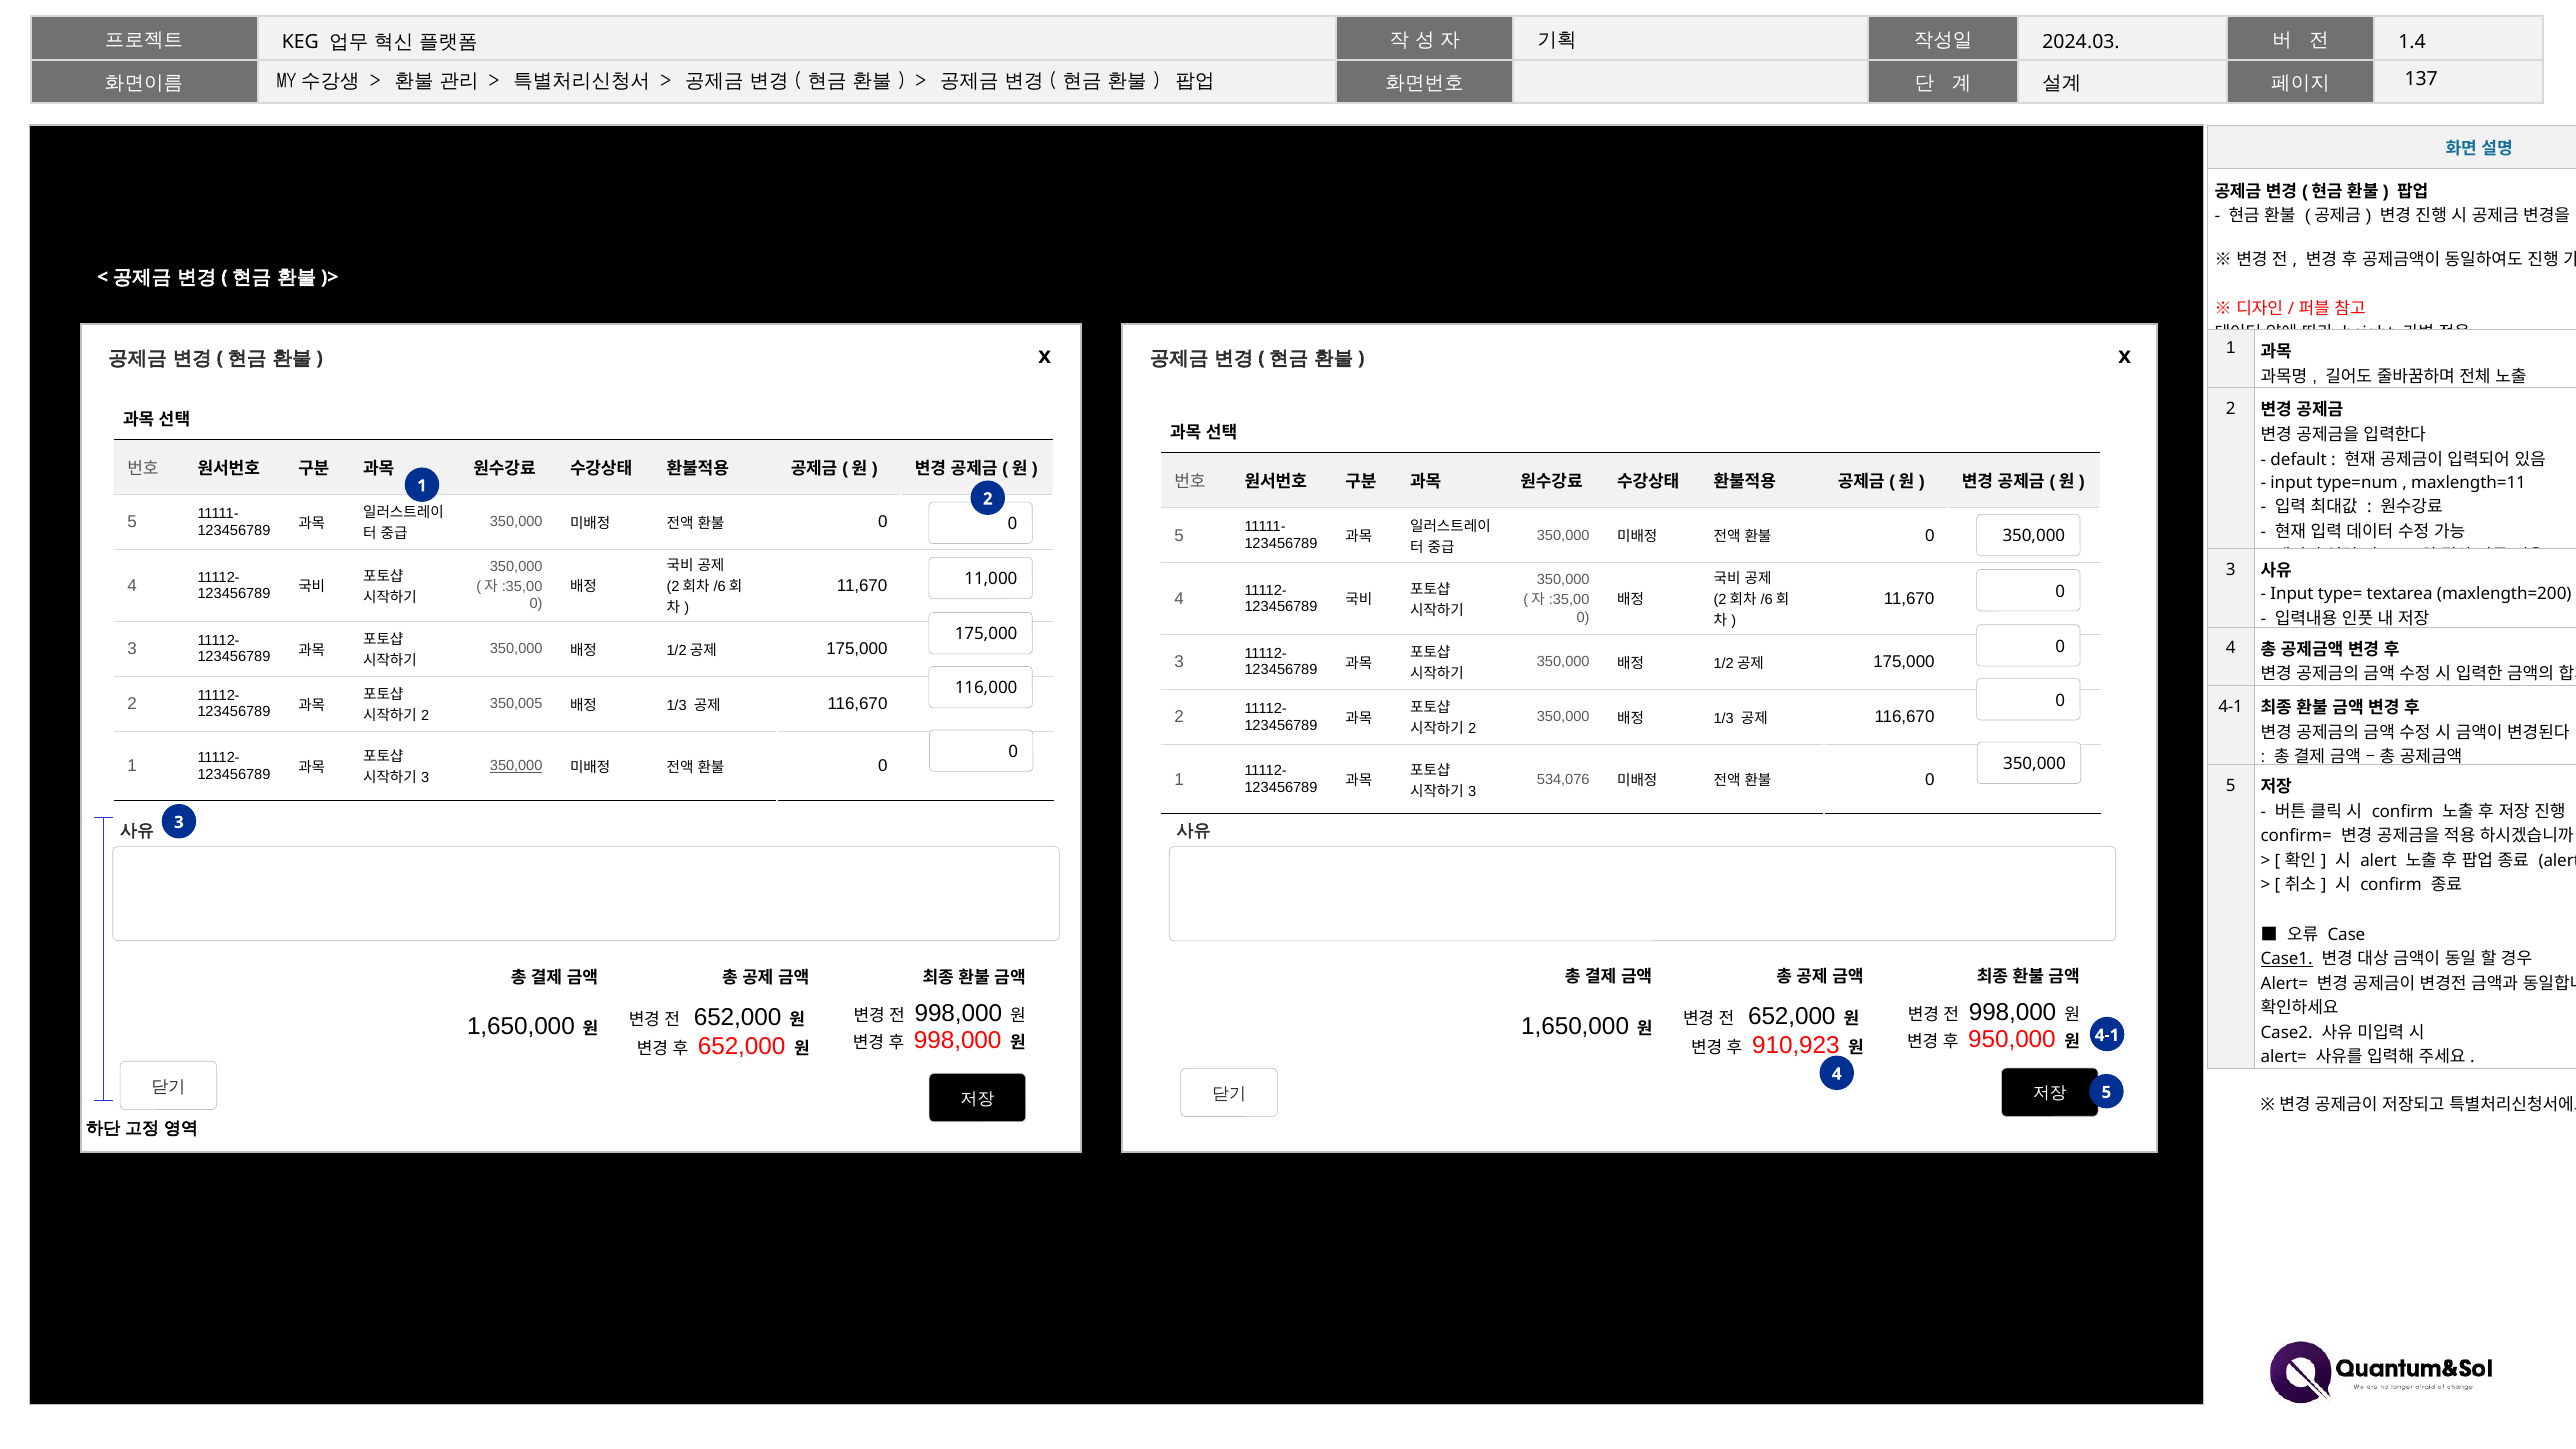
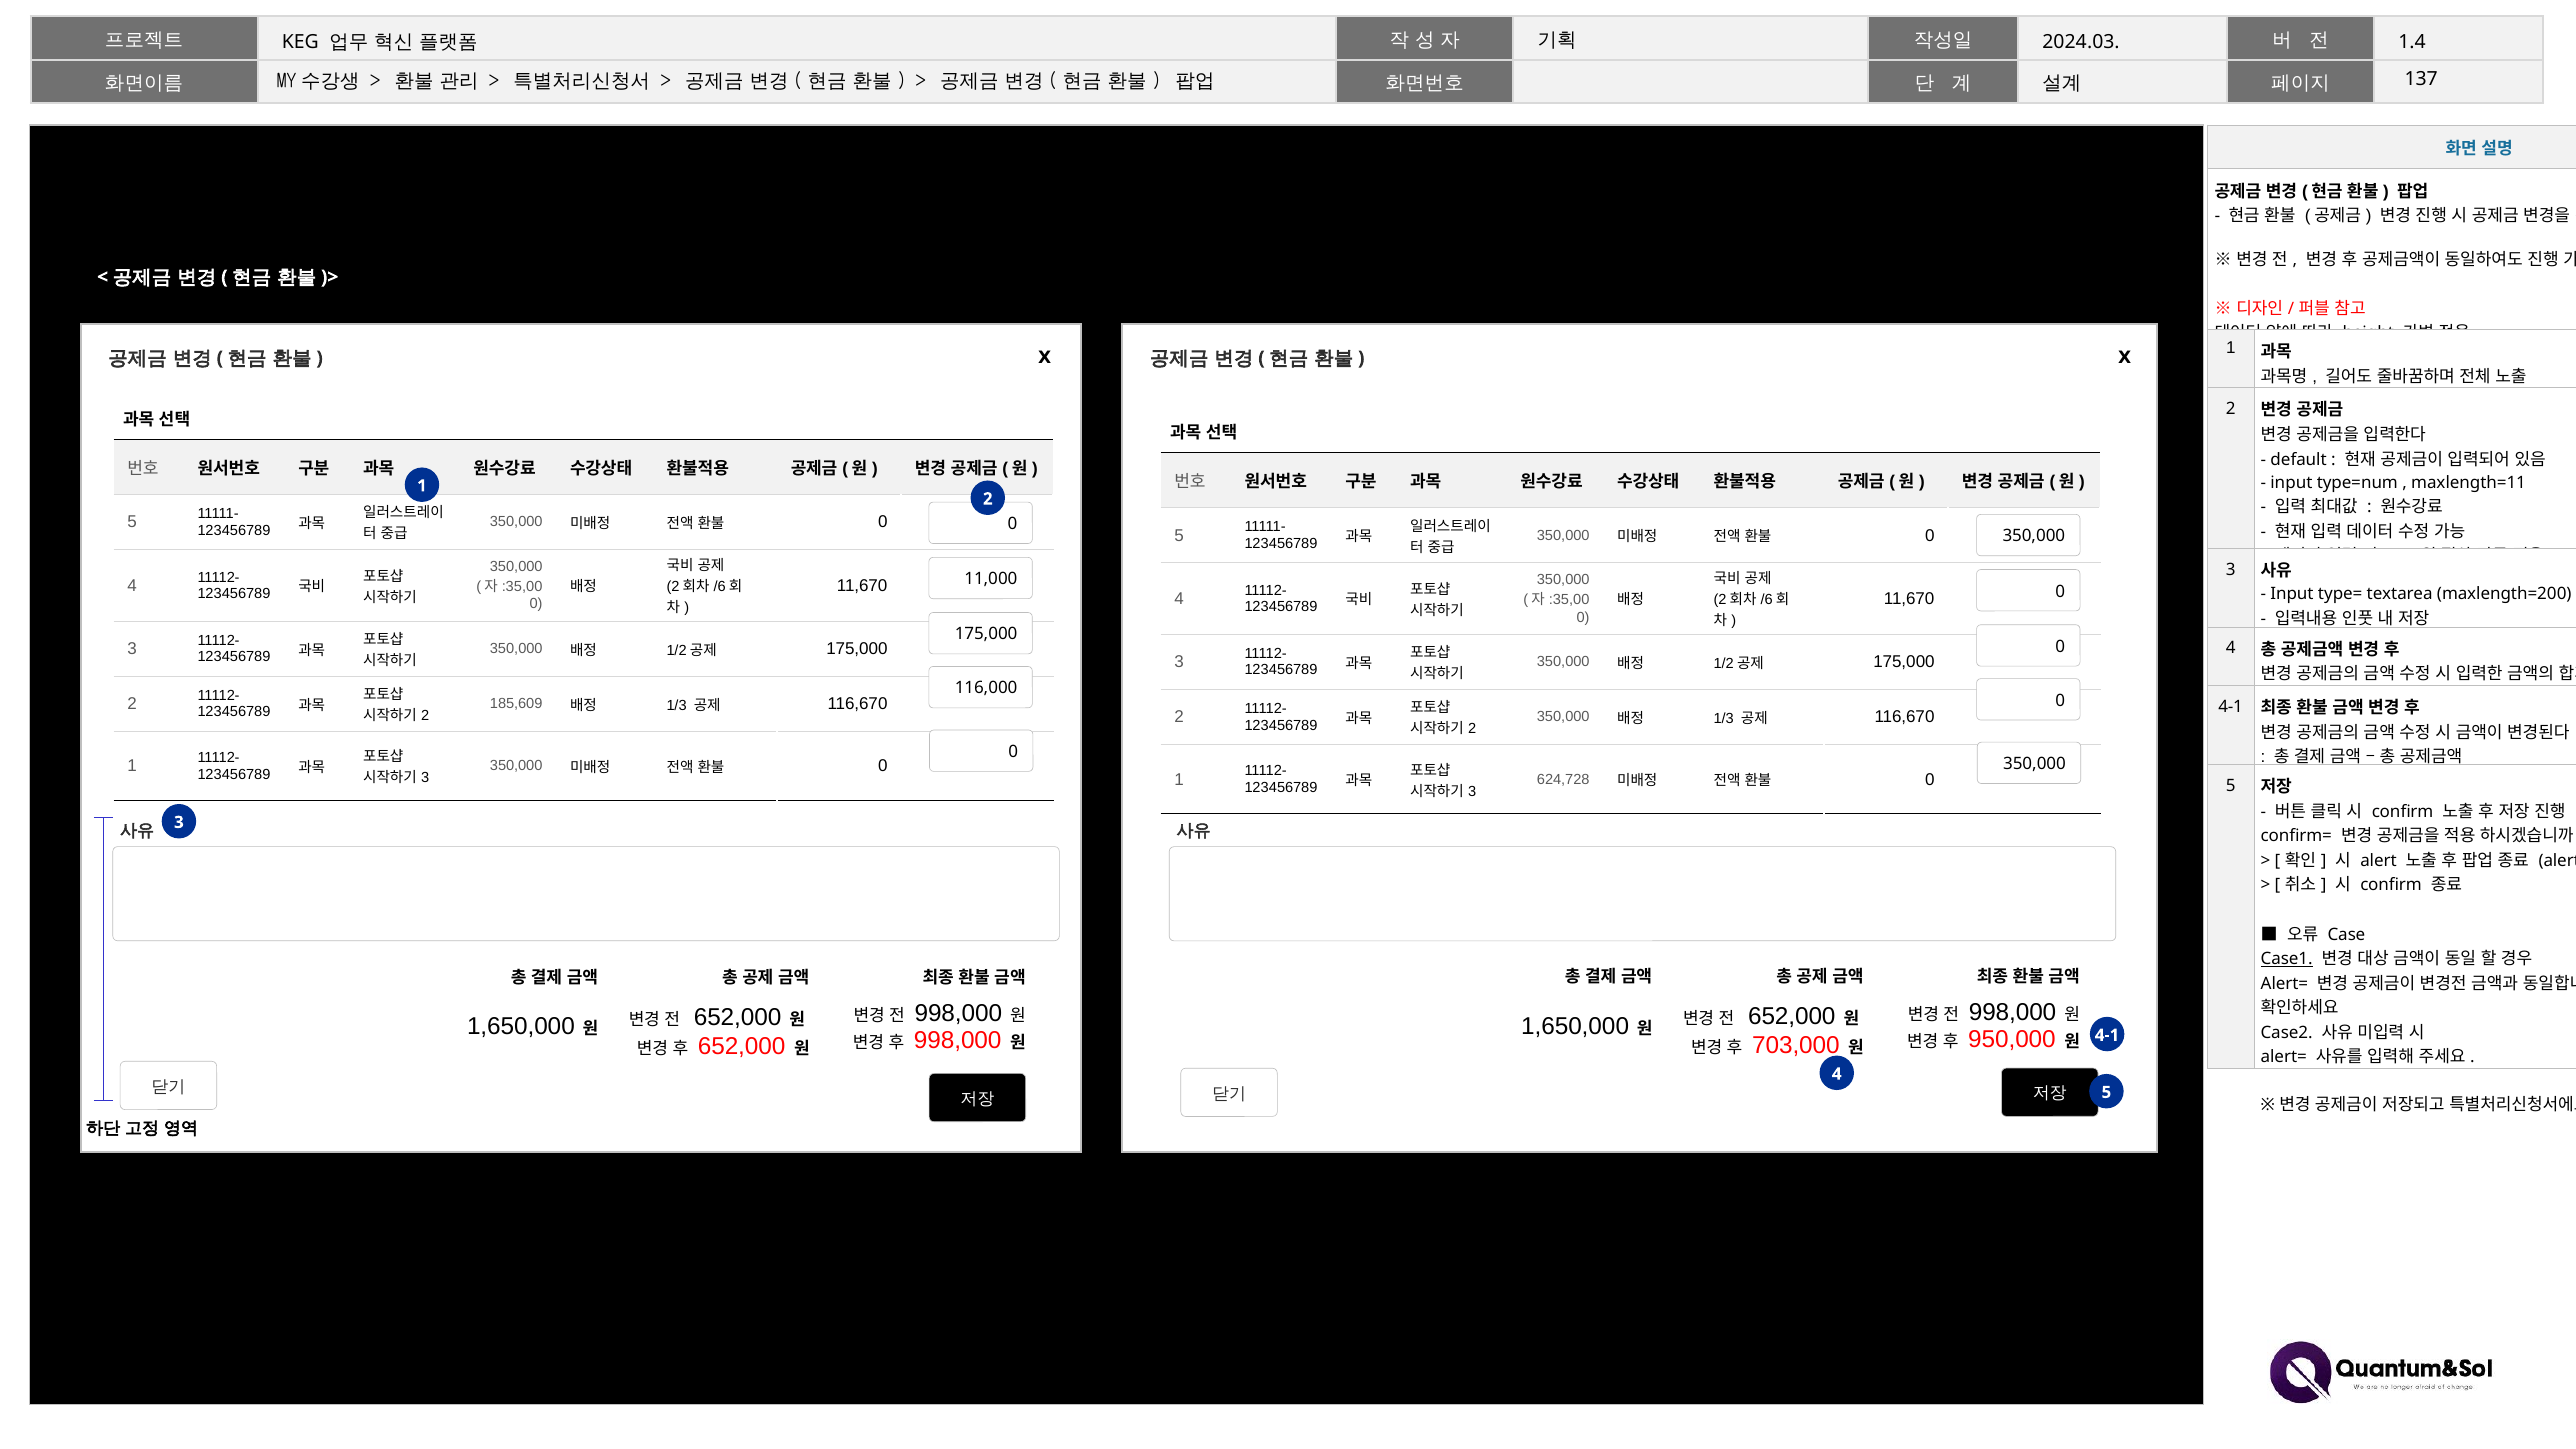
350,005: 350,005 -> 185,609 (516, 704)
350,000 underline: present -> none (516, 766)
534,076: 534,076 -> 624,728 (1563, 779)
910,923: 910,923 -> 703,000 (1796, 1045)
